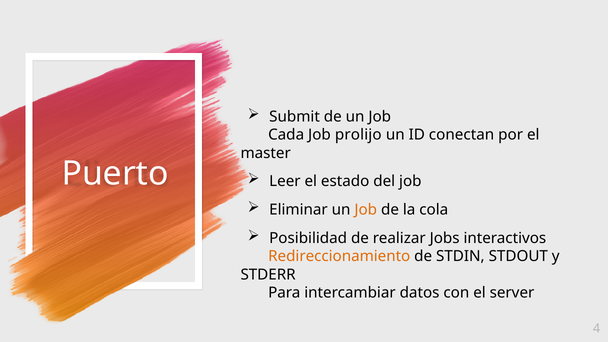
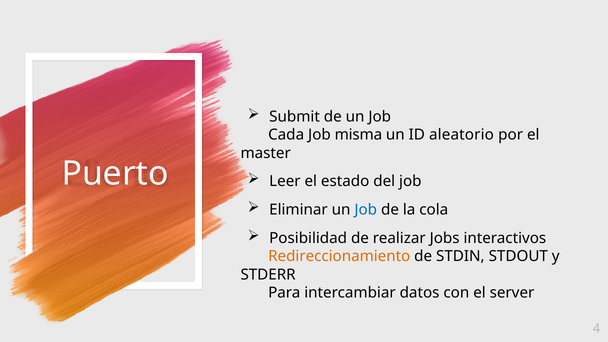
prolijo: prolijo -> misma (358, 135)
conectan: conectan -> aleatorio (461, 135)
Job colour: orange -> blue (366, 210)
